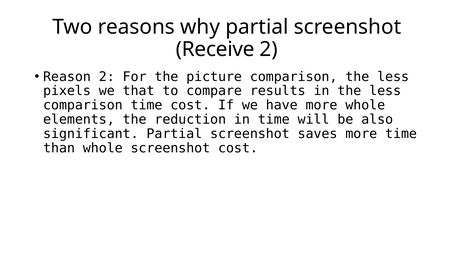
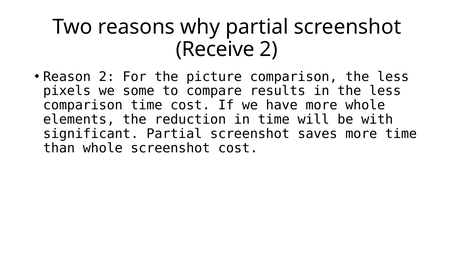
that: that -> some (139, 91)
also: also -> with (377, 120)
